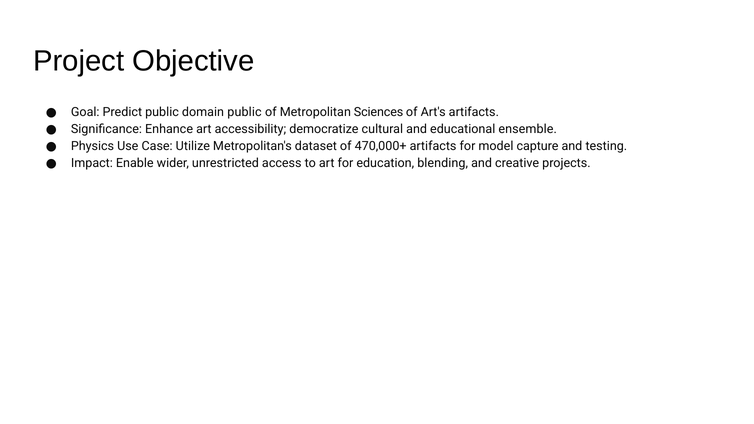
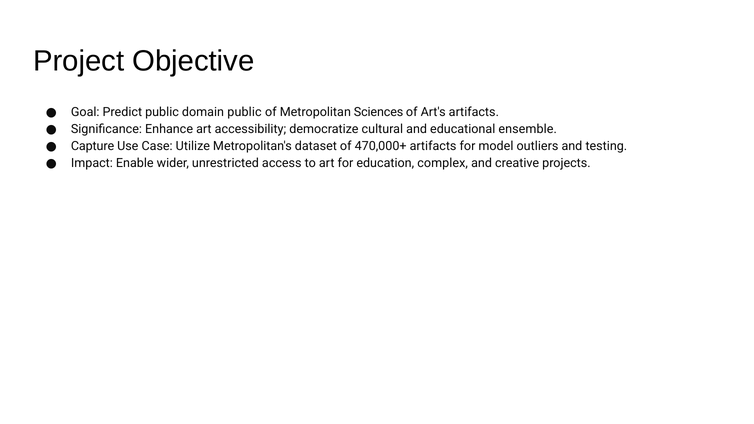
Physics: Physics -> Capture (93, 146)
capture: capture -> outliers (537, 146)
blending: blending -> complex (443, 163)
